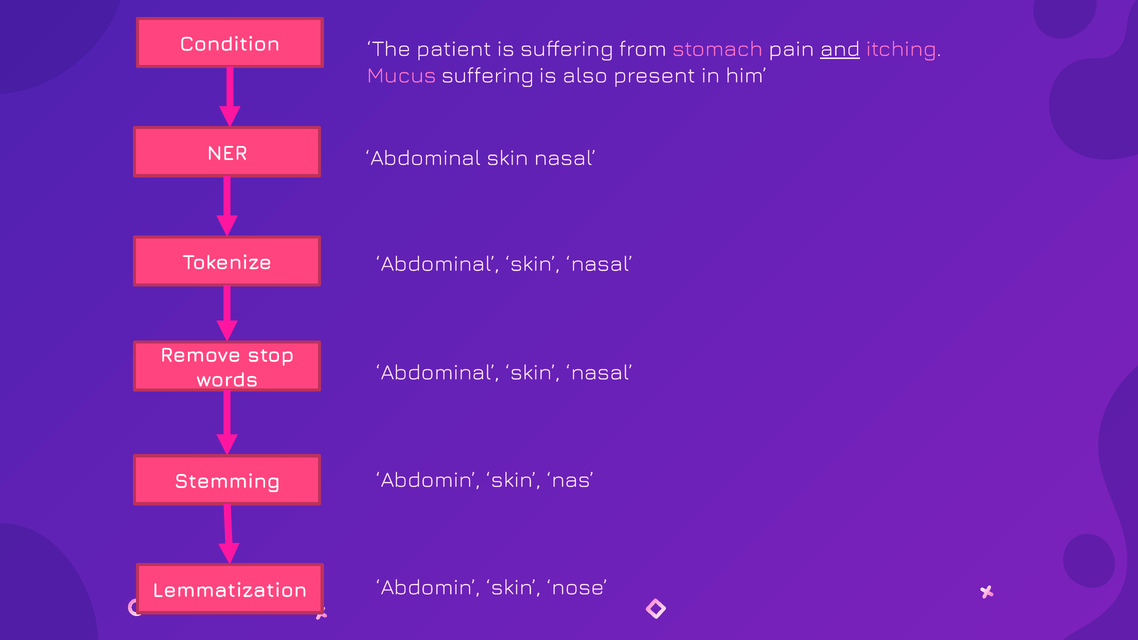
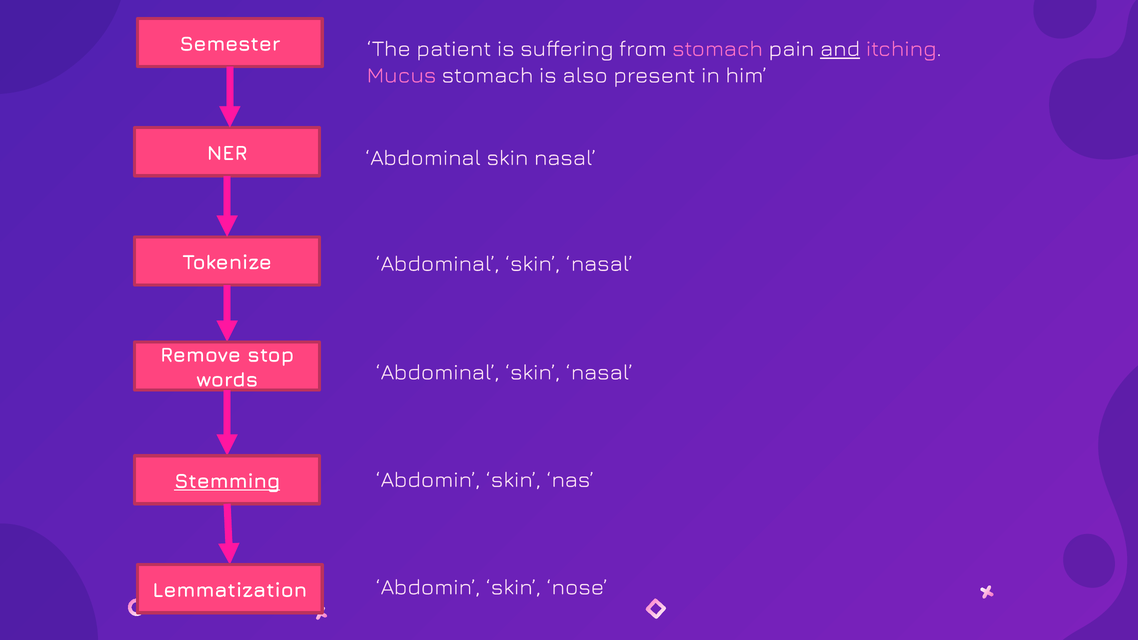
Condition: Condition -> Semester (230, 44)
Mucus suffering: suffering -> stomach (488, 75)
Stemming underline: none -> present (227, 481)
